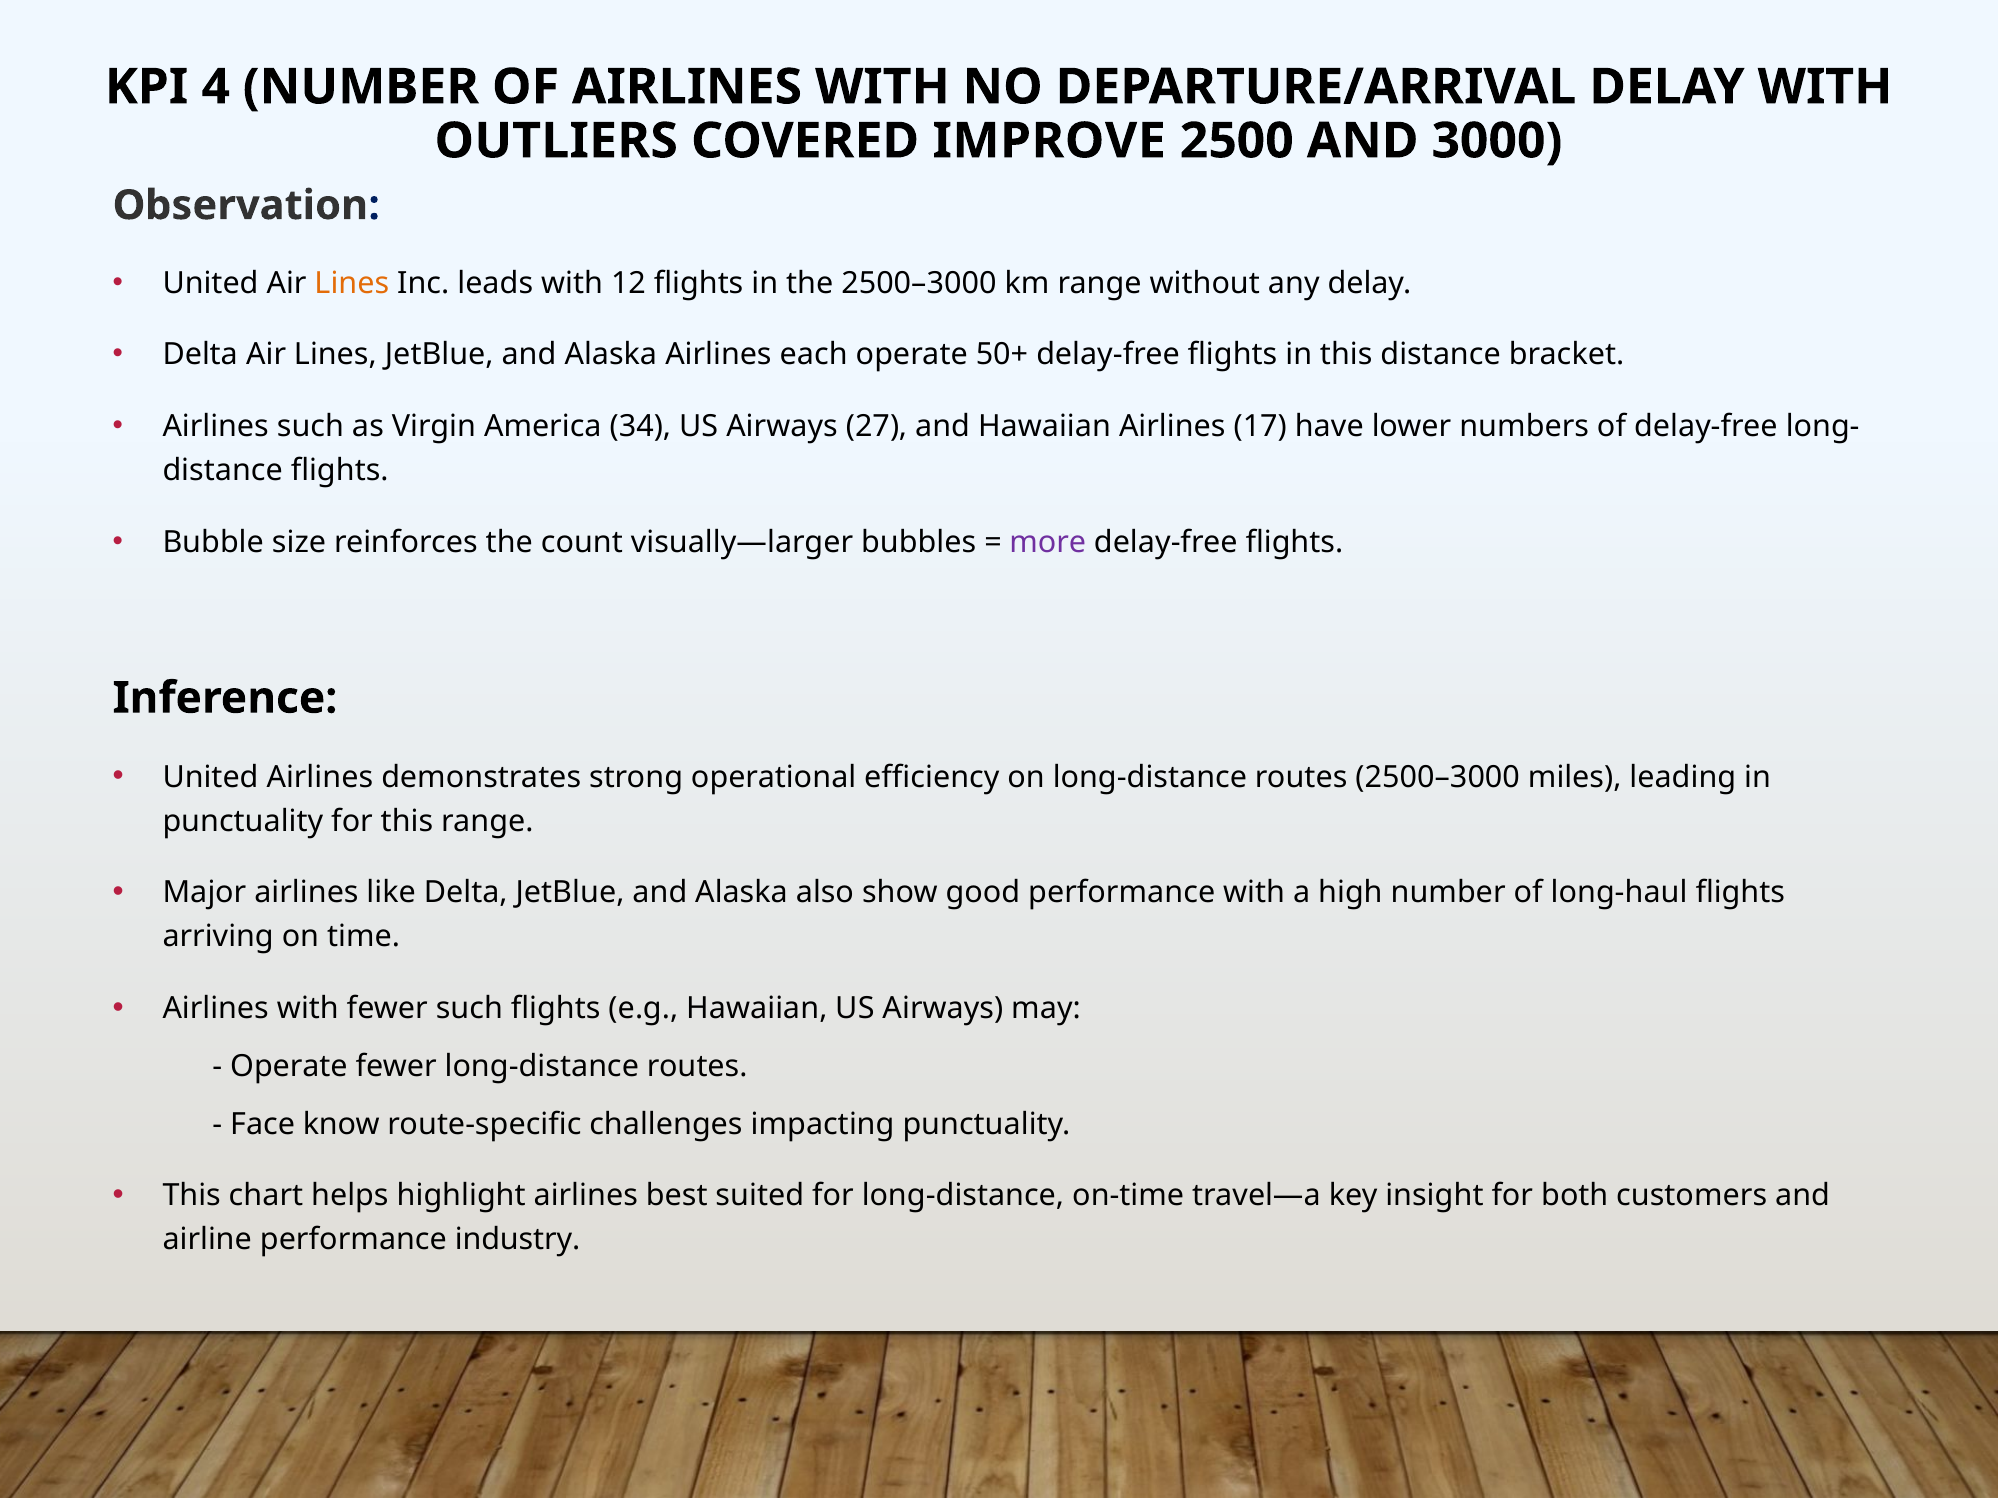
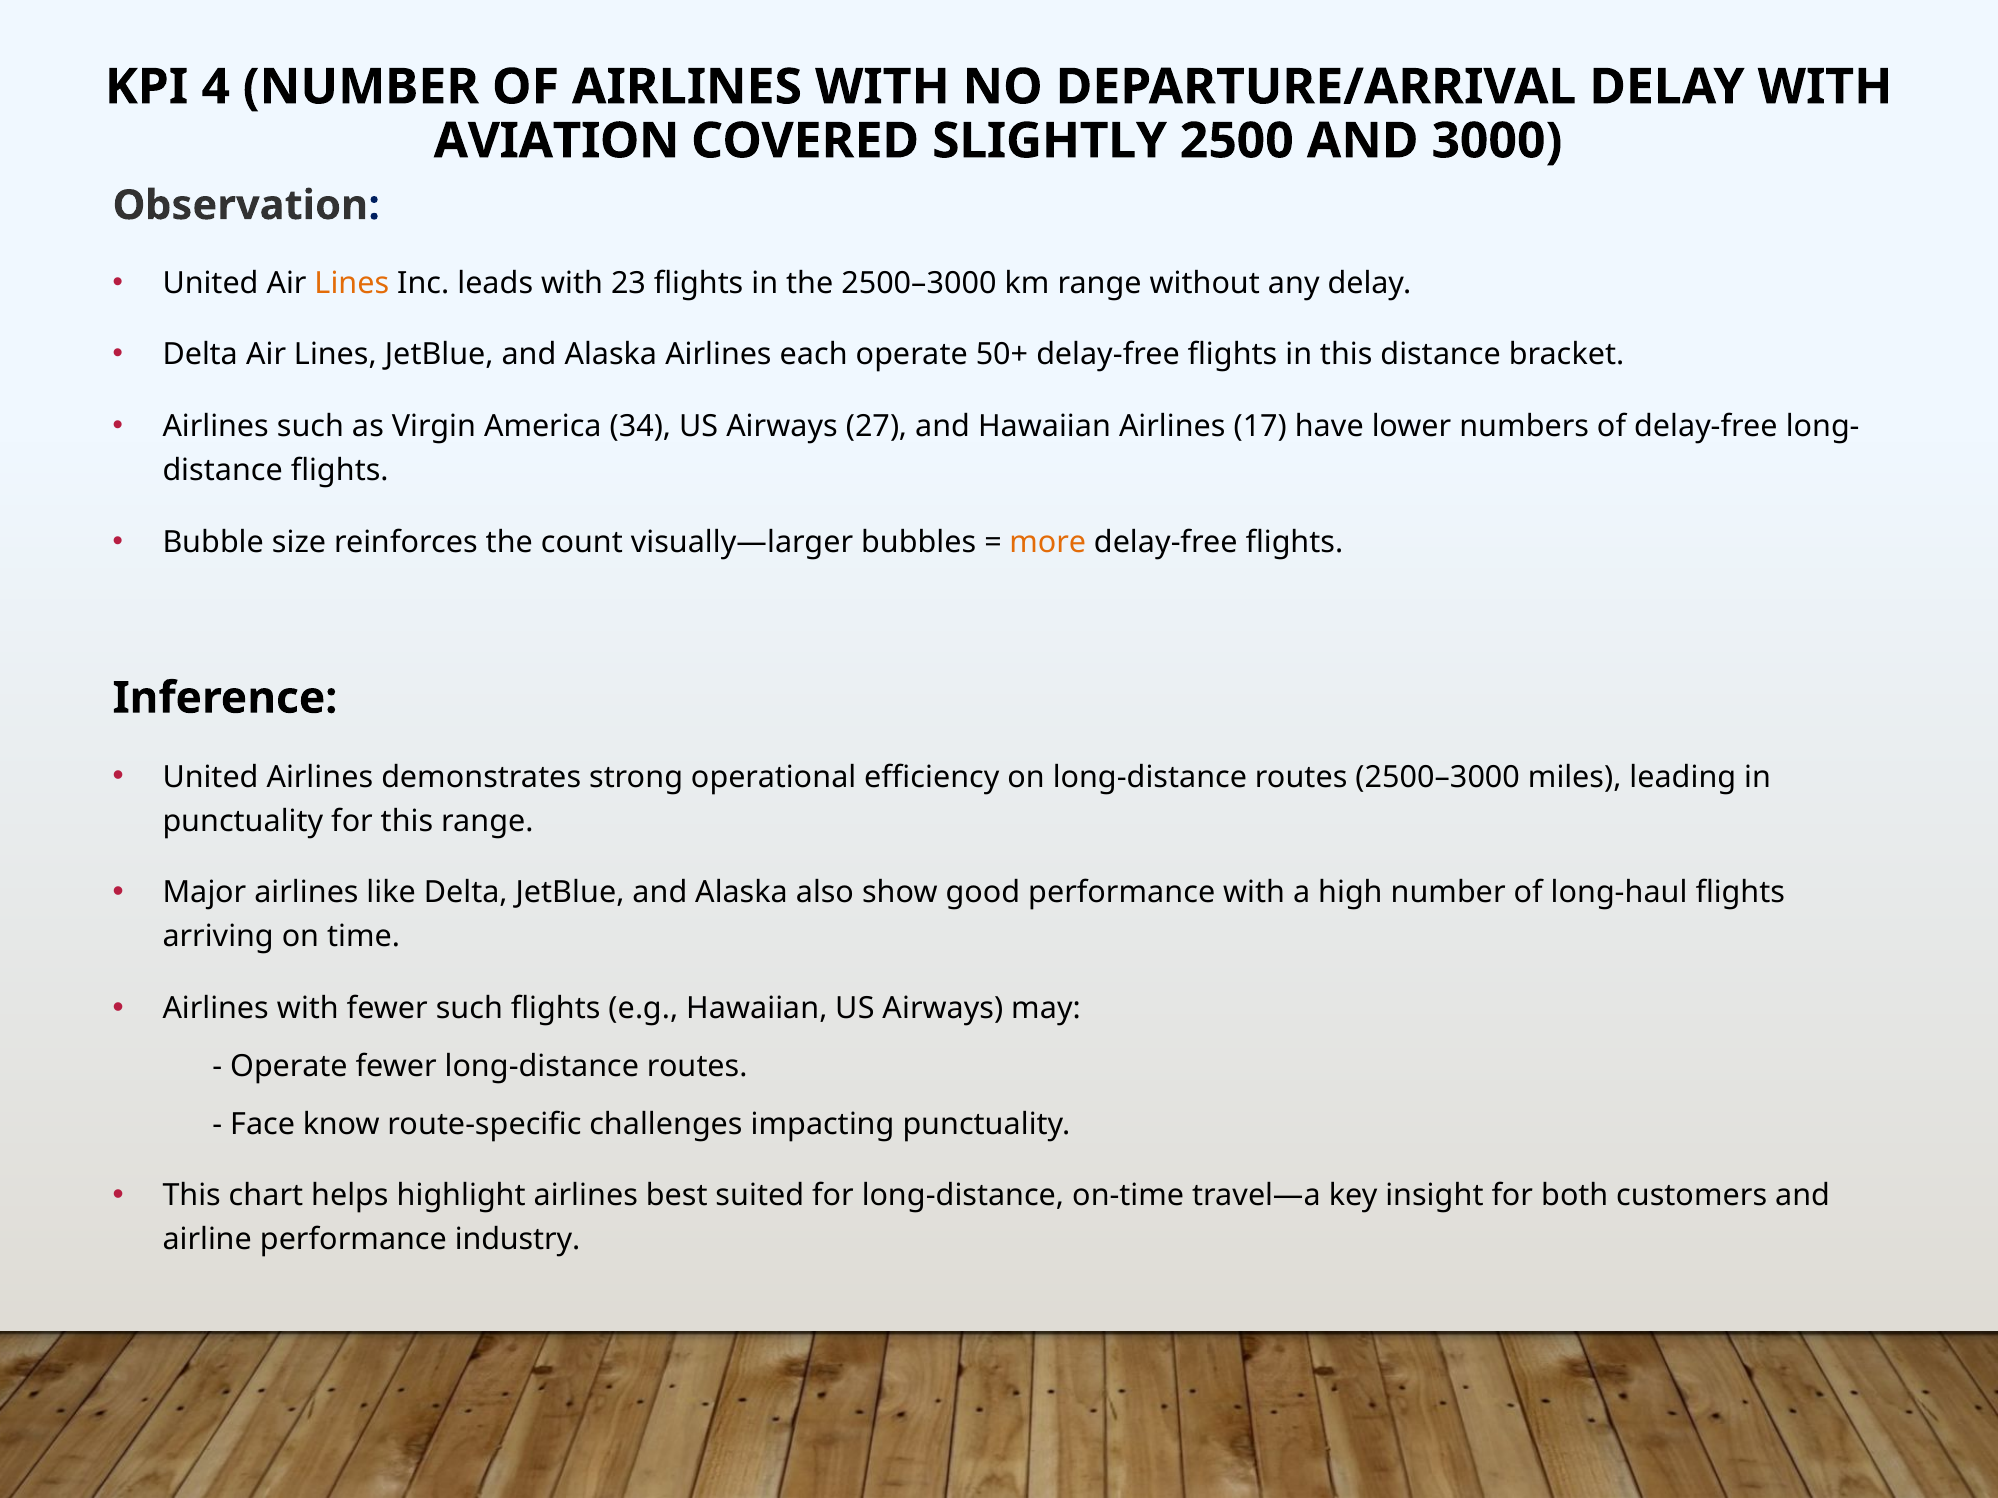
OUTLIERS: OUTLIERS -> AVIATION (557, 141)
IMPROVE: IMPROVE -> SLIGHTLY (1050, 141)
12: 12 -> 23 (628, 283)
more colour: purple -> orange (1048, 542)
